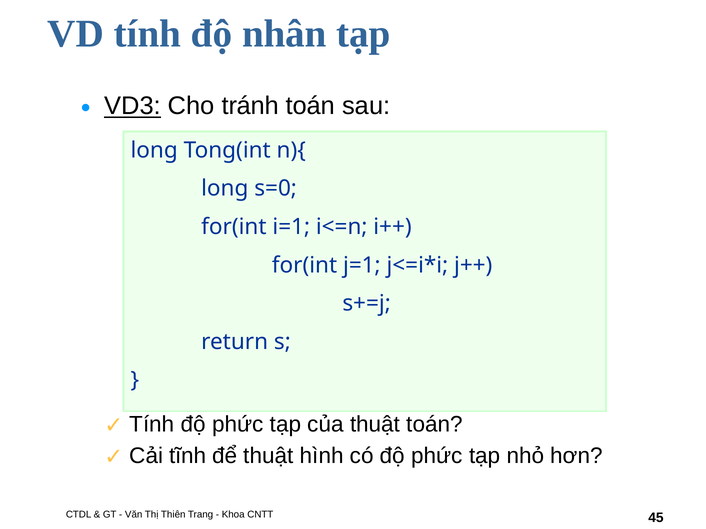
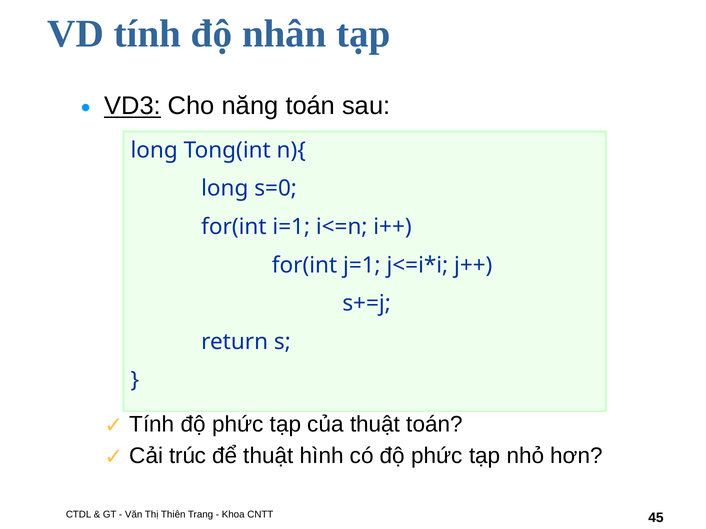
tránh: tránh -> năng (250, 106)
tĩnh: tĩnh -> trúc (188, 456)
